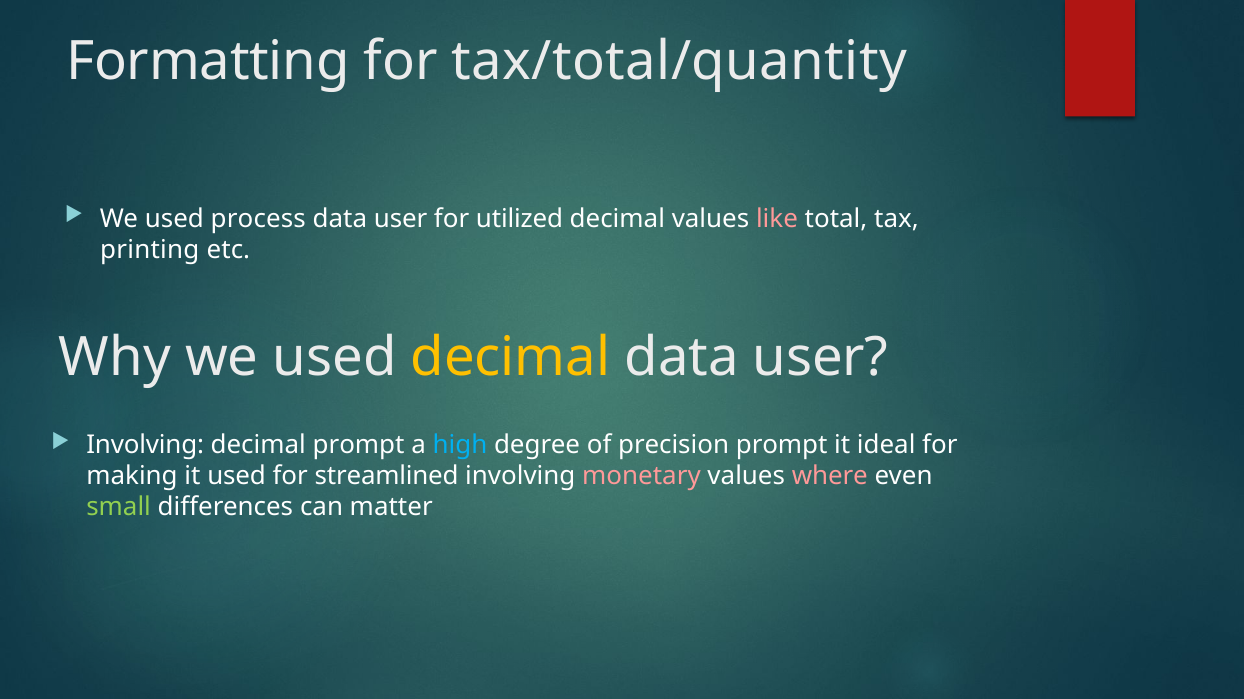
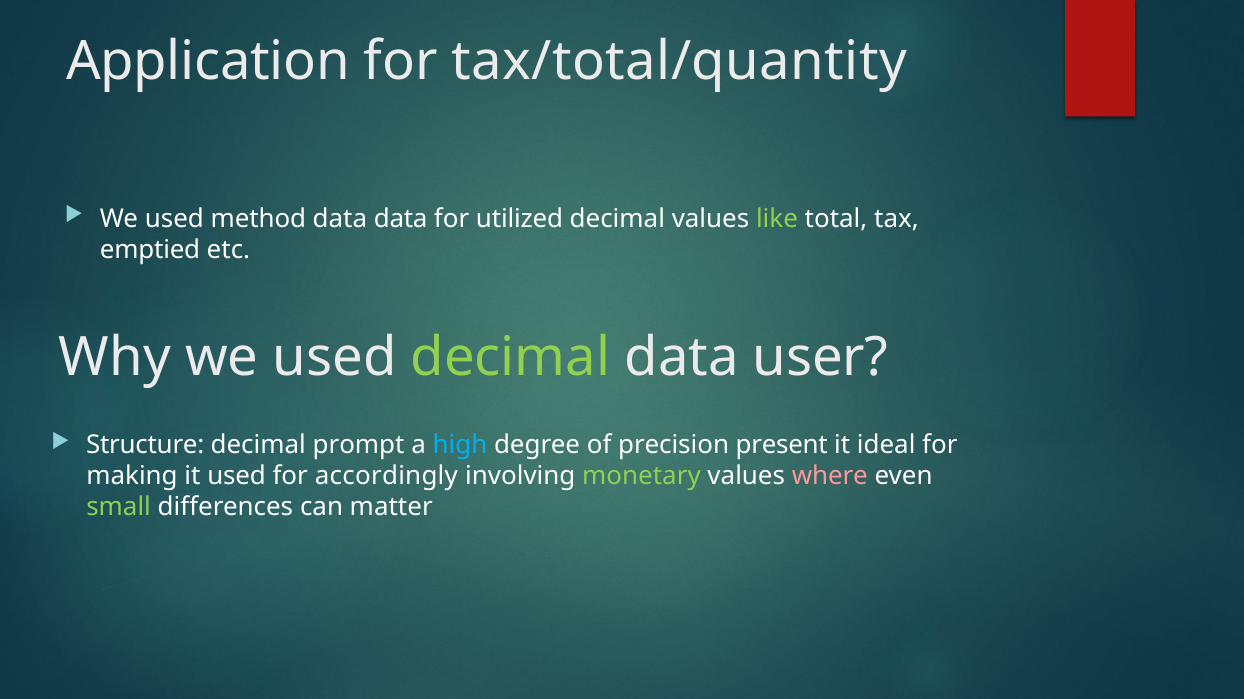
Formatting: Formatting -> Application (208, 61)
process: process -> method (258, 219)
user: user -> data (401, 219)
like colour: pink -> light green (777, 219)
printing: printing -> emptied (150, 250)
decimal colour: yellow -> light green (511, 358)
Involving: Involving -> Structure (145, 446)
precision prompt: prompt -> present (782, 446)
streamlined: streamlined -> accordingly (386, 477)
monetary colour: pink -> light green (641, 477)
